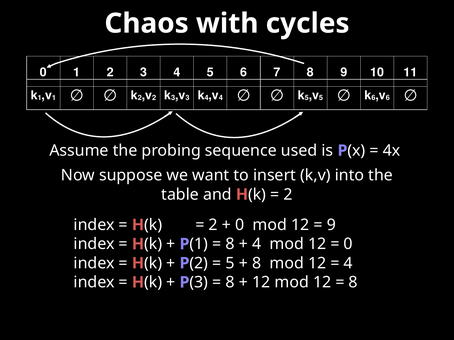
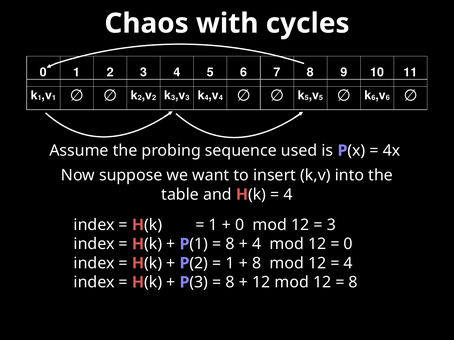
2: 2 -> 4 (288, 195)
2: 2 -> 1 (213, 225)
9: 9 -> 3 (331, 225)
5: 5 -> 1 (230, 264)
